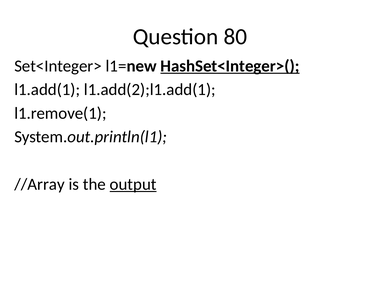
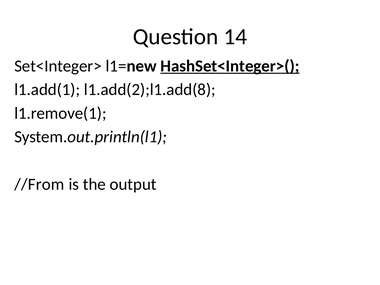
80: 80 -> 14 (235, 37)
l1.add(2);l1.add(1: l1.add(2);l1.add(1 -> l1.add(2);l1.add(8 (150, 90)
//Array: //Array -> //From (39, 184)
output underline: present -> none (133, 184)
